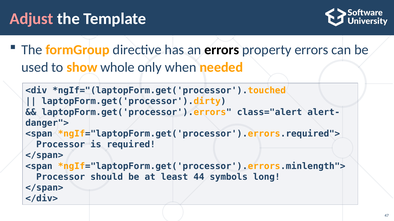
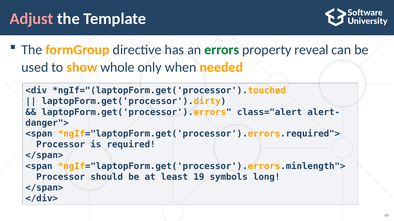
errors colour: black -> green (222, 50)
property errors: errors -> reveal (312, 50)
44: 44 -> 19 (199, 177)
